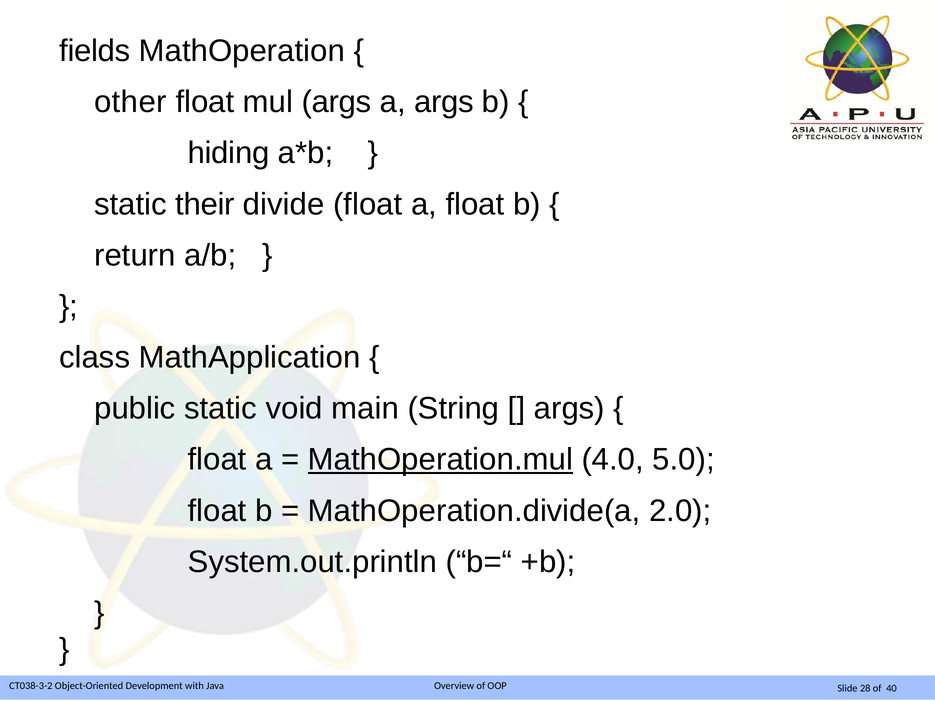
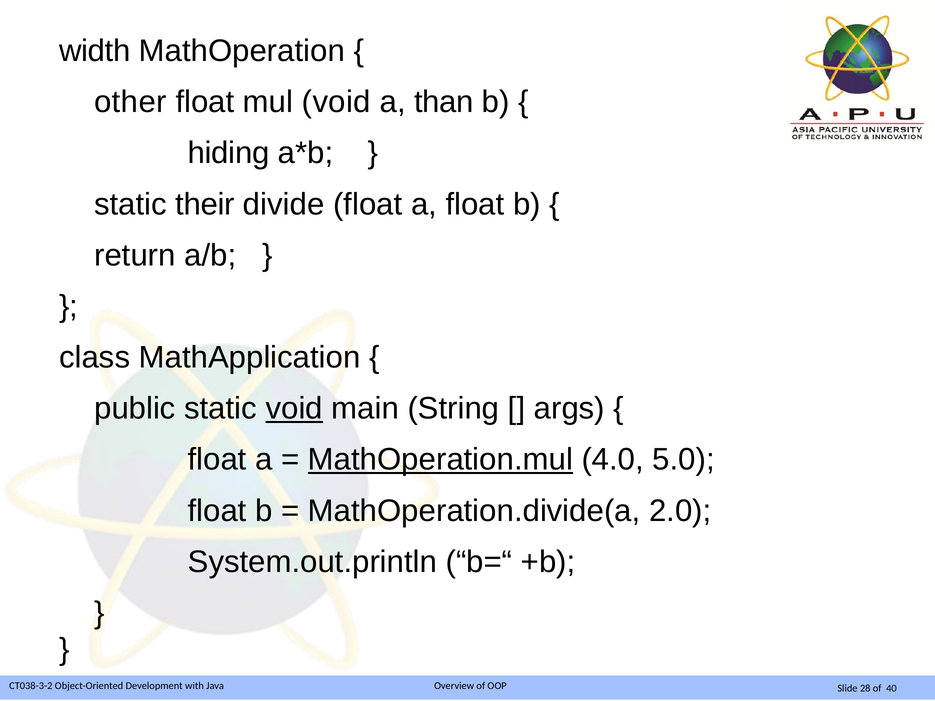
fields: fields -> width (95, 51)
mul args: args -> void (336, 102)
a args: args -> than (444, 102)
void underline: none -> present (294, 409)
